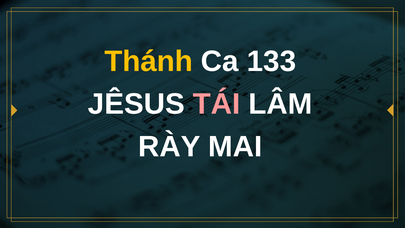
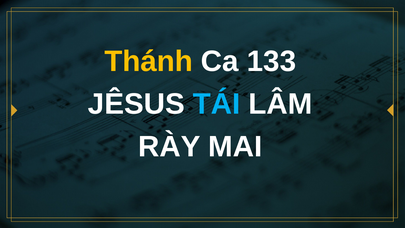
TÁI colour: pink -> light blue (217, 104)
